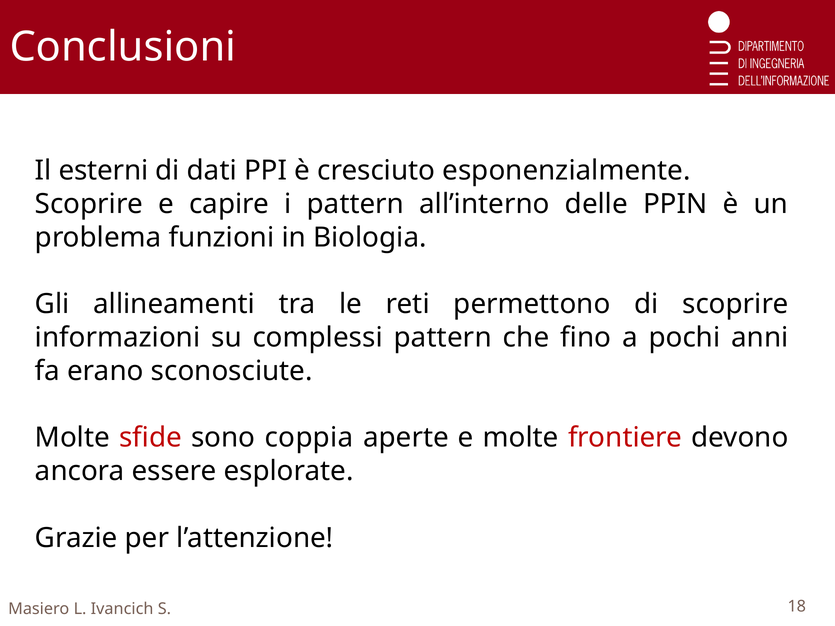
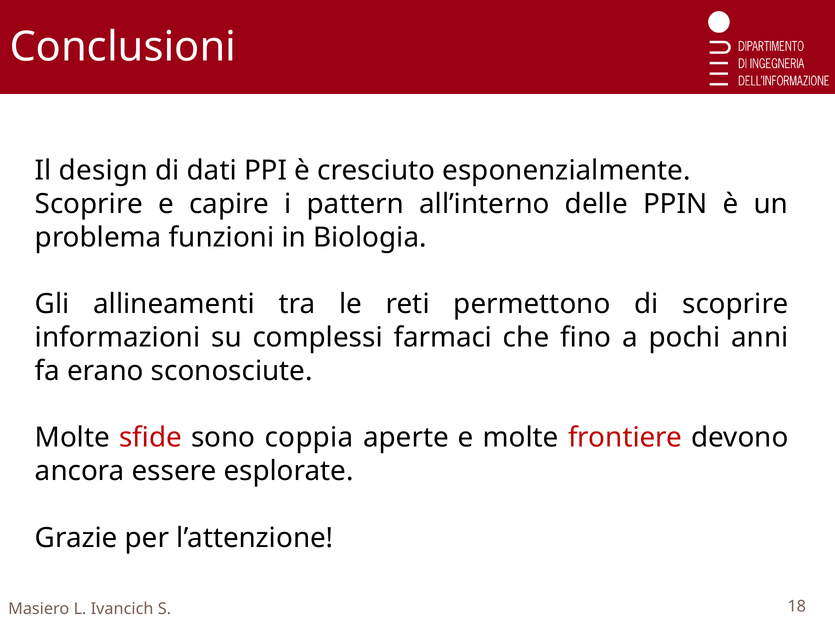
esterni: esterni -> design (103, 171)
complessi pattern: pattern -> farmaci (443, 338)
